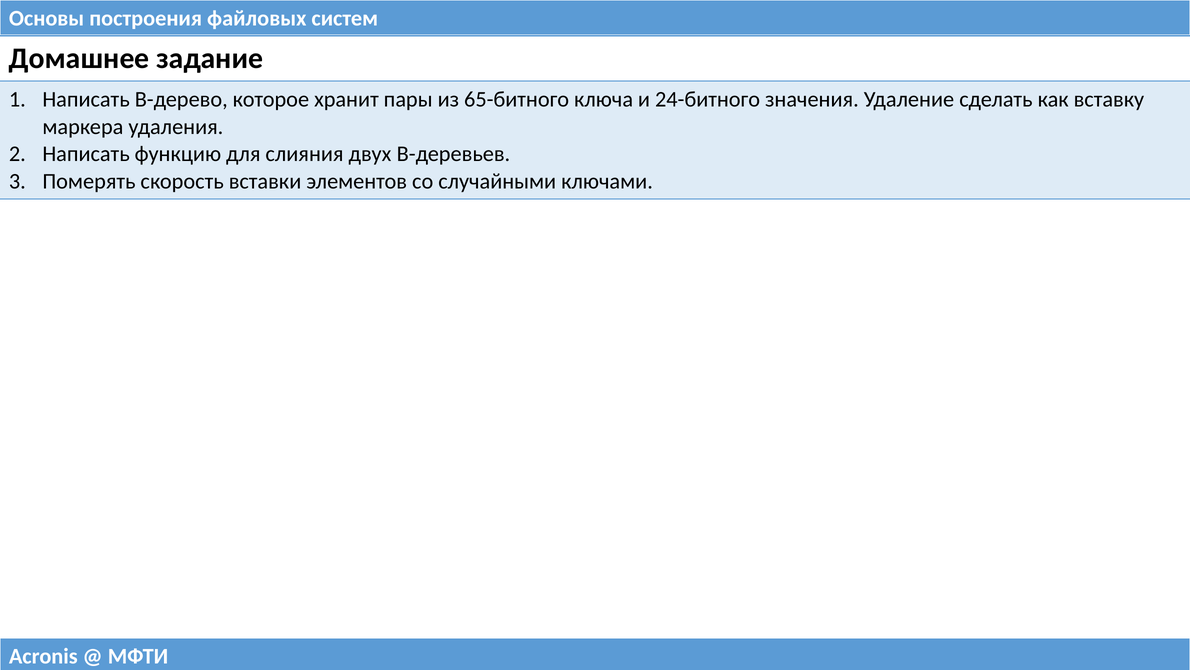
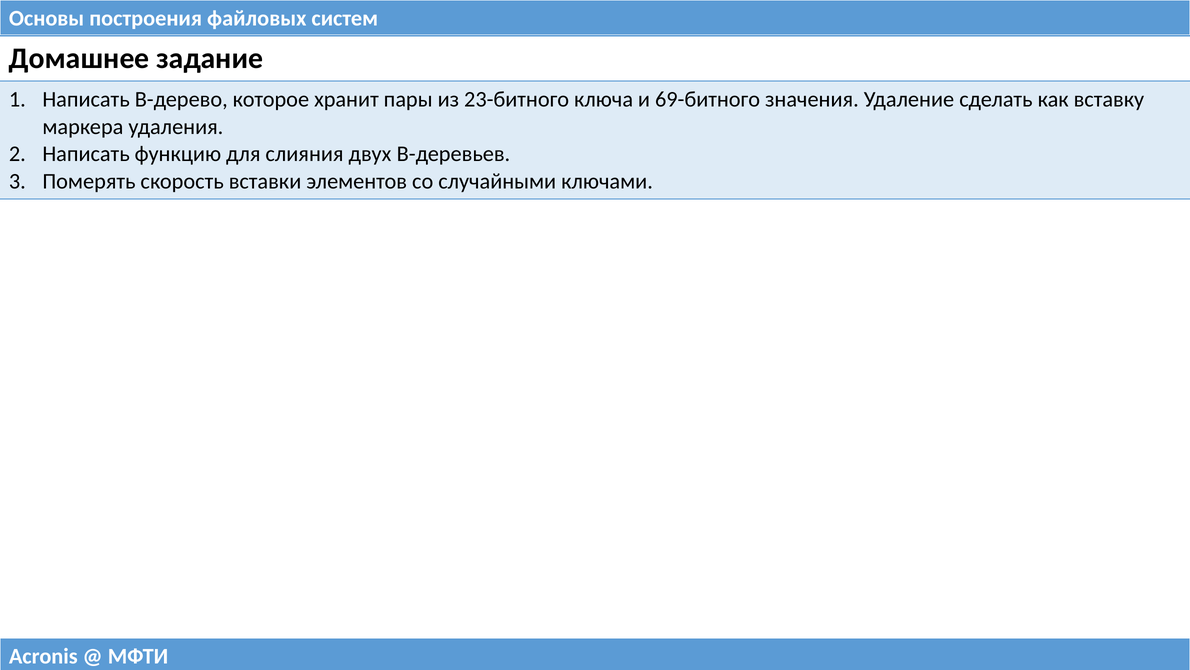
65-битного: 65-битного -> 23-битного (517, 99)
24-битного: 24-битного -> 69-битного (708, 99)
